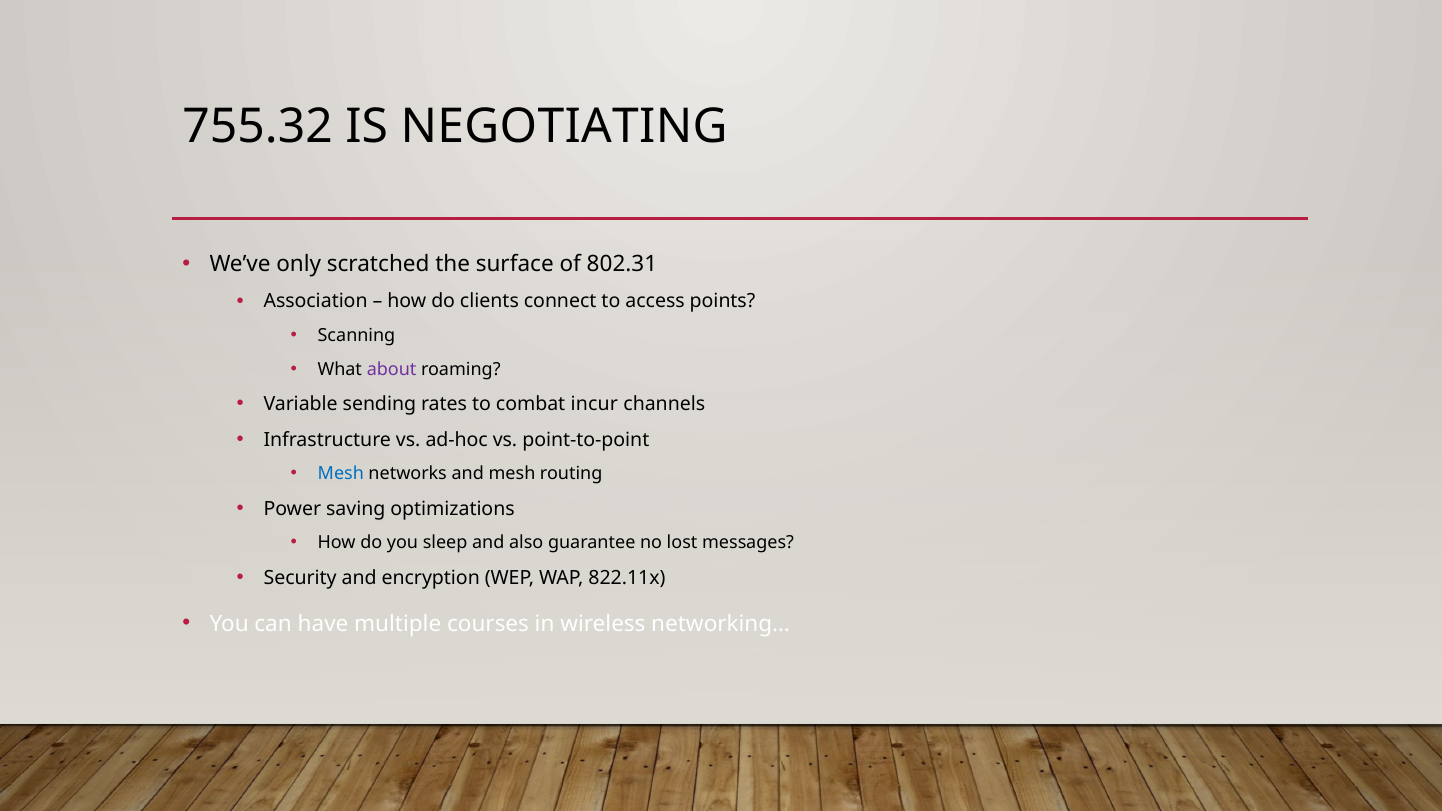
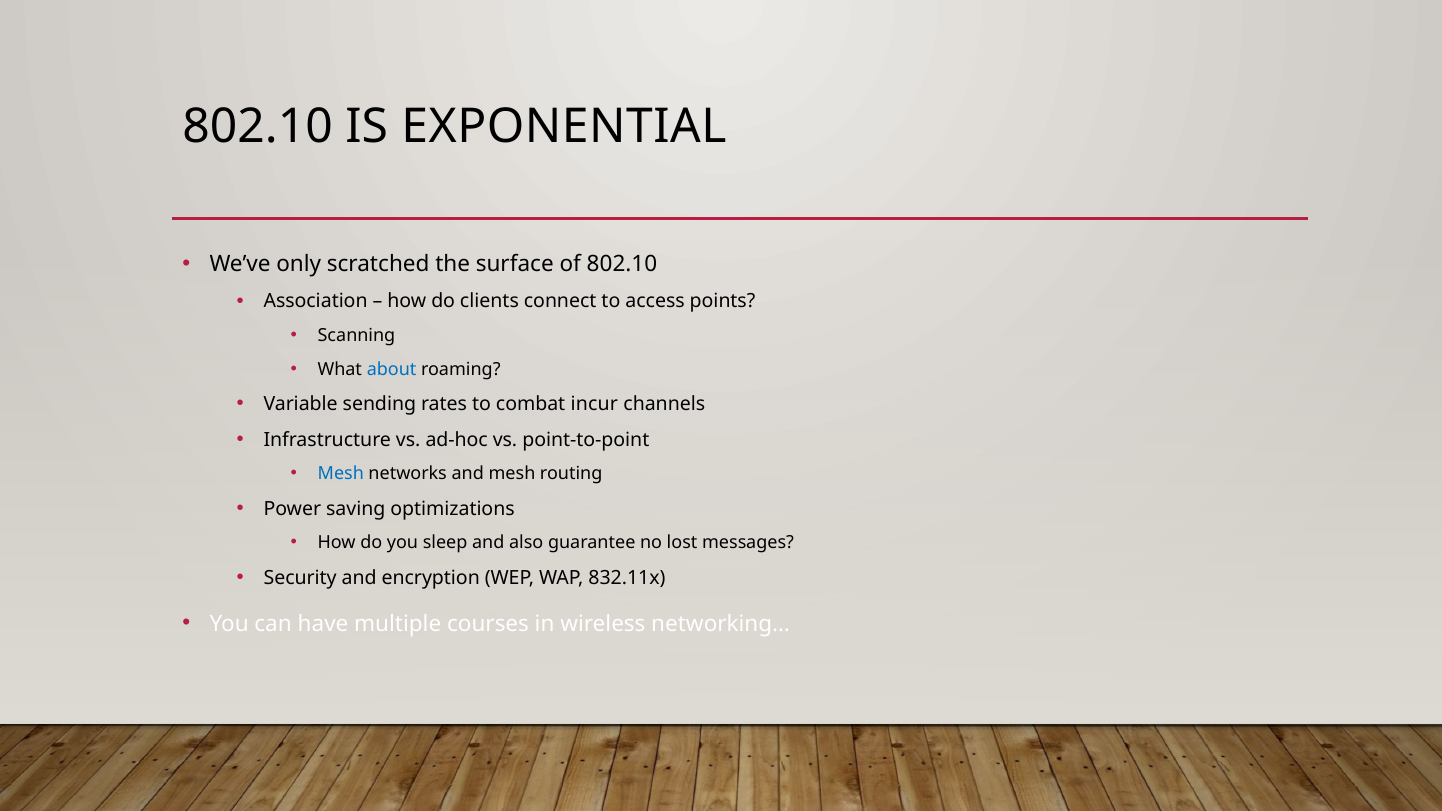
755.32: 755.32 -> 802.10 (258, 126)
NEGOTIATING: NEGOTIATING -> EXPONENTIAL (564, 126)
of 802.31: 802.31 -> 802.10 (622, 264)
about colour: purple -> blue (392, 369)
822.11x: 822.11x -> 832.11x (627, 578)
